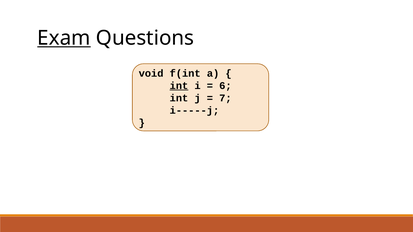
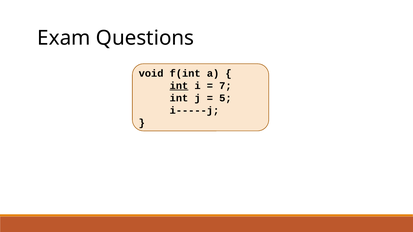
Exam underline: present -> none (64, 38)
6: 6 -> 7 (225, 86)
7: 7 -> 5 (225, 98)
